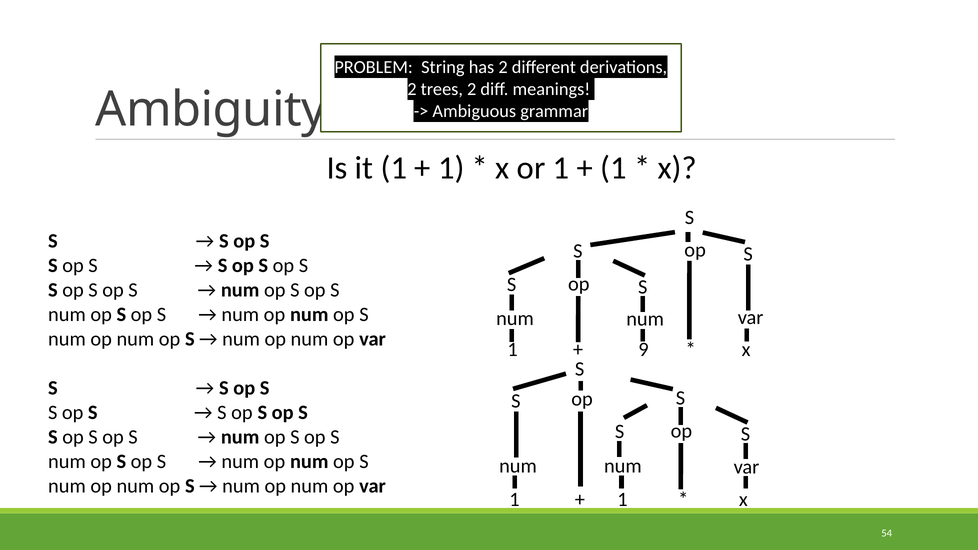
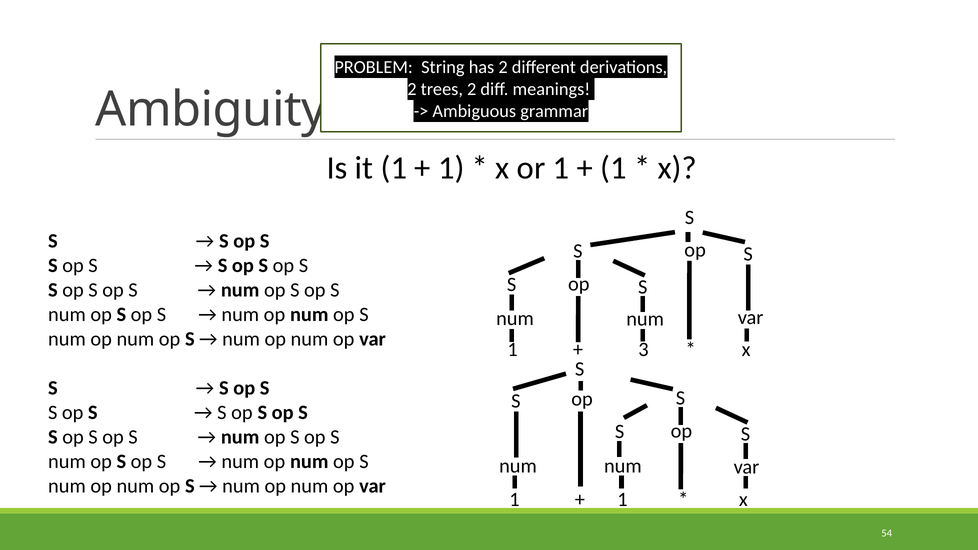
9: 9 -> 3 (643, 349)
